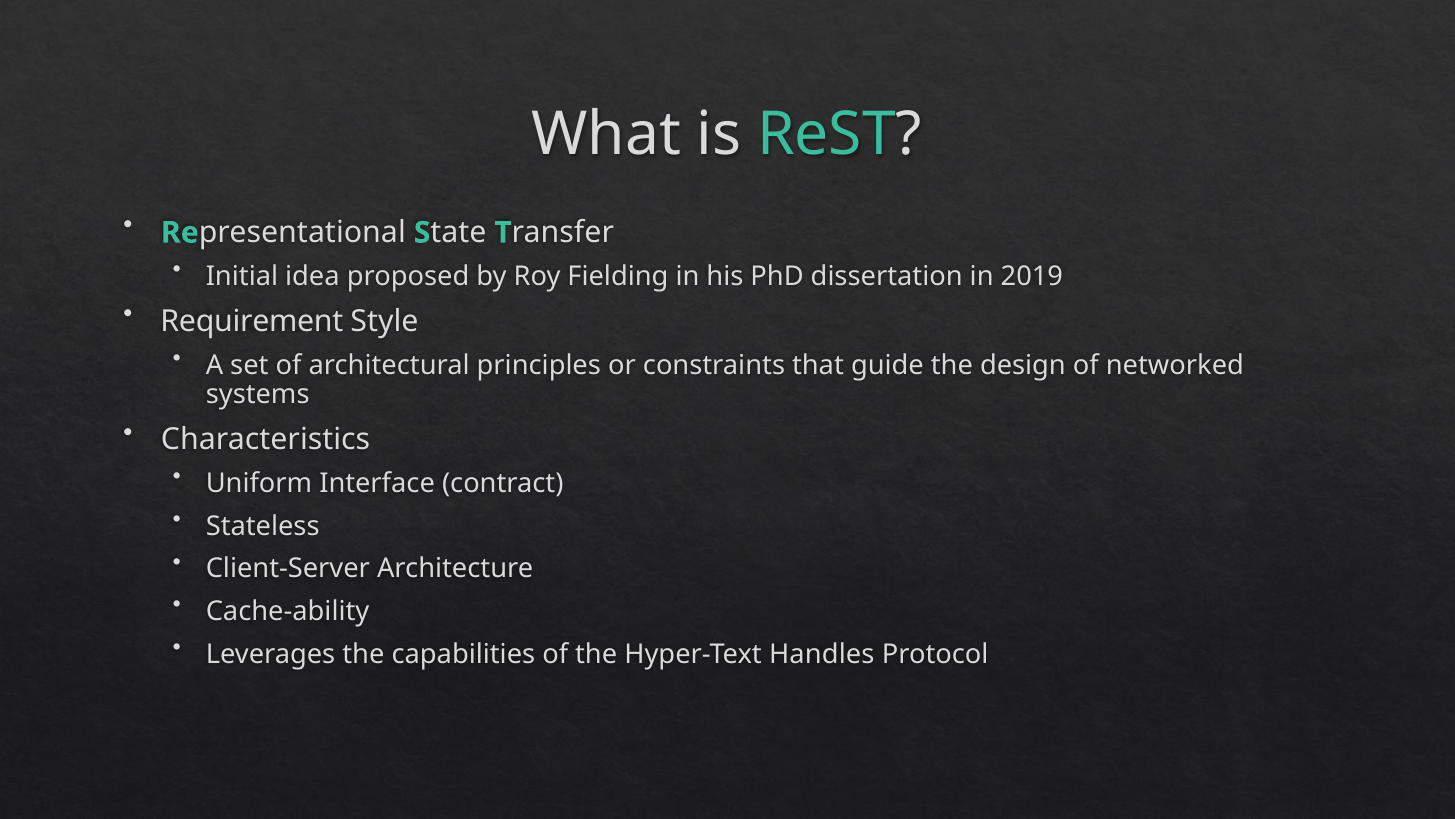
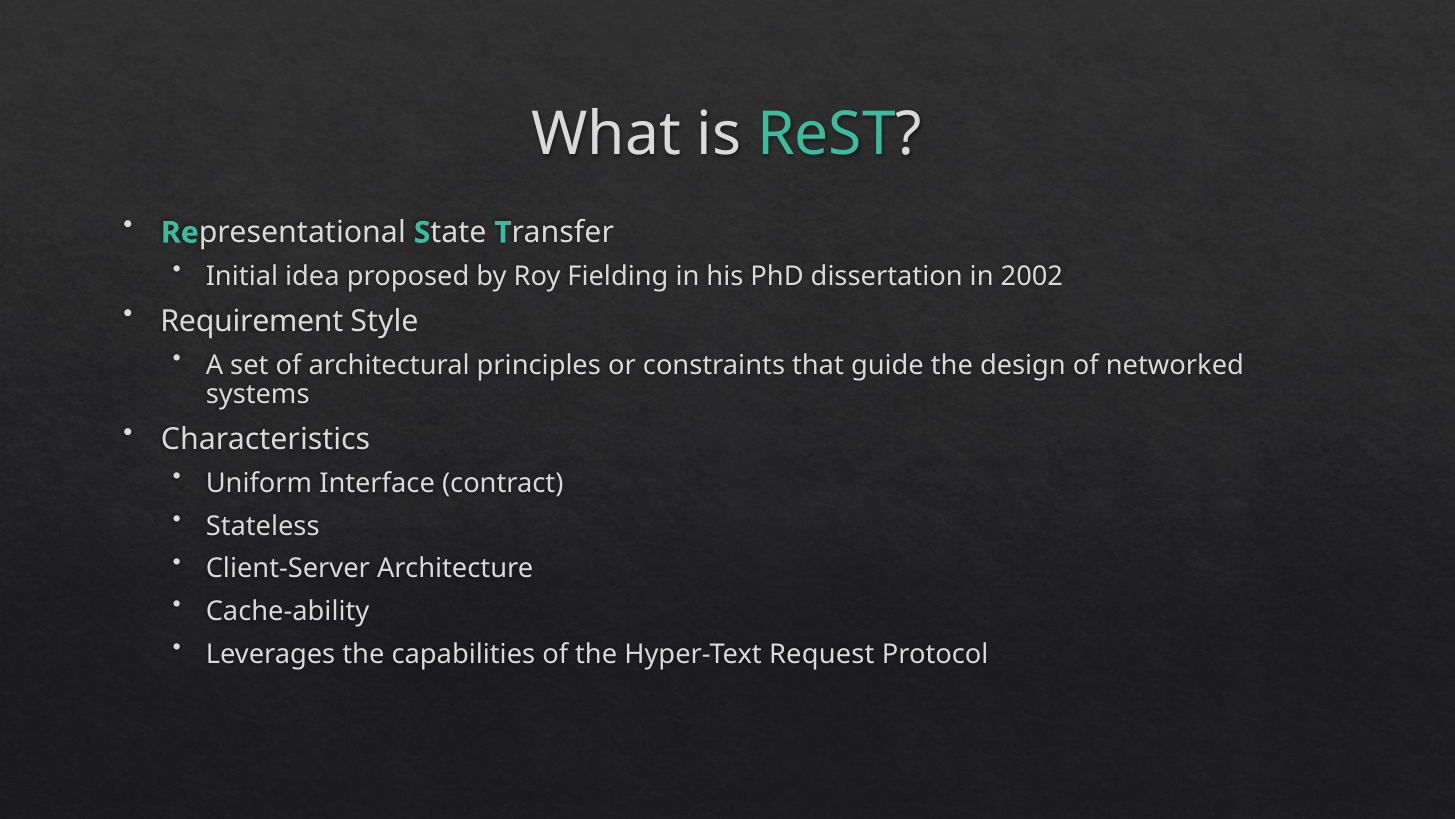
2019: 2019 -> 2002 (1032, 276)
Handles: Handles -> Request (822, 654)
